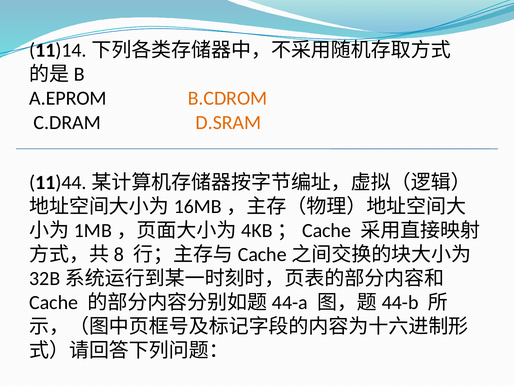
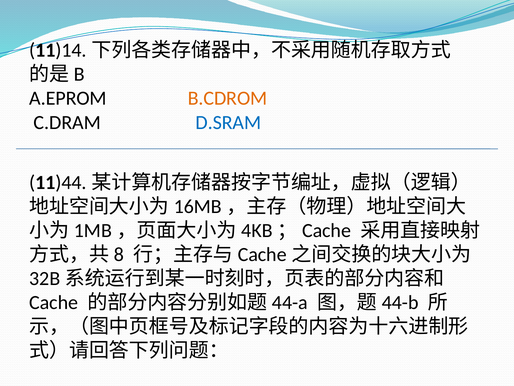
D.SRAM colour: orange -> blue (228, 122)
